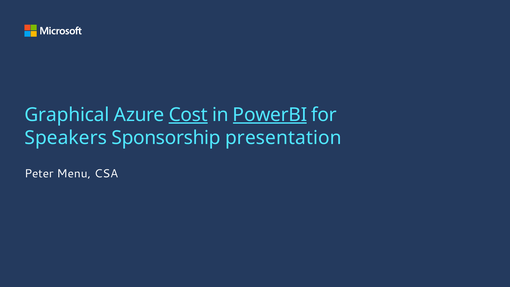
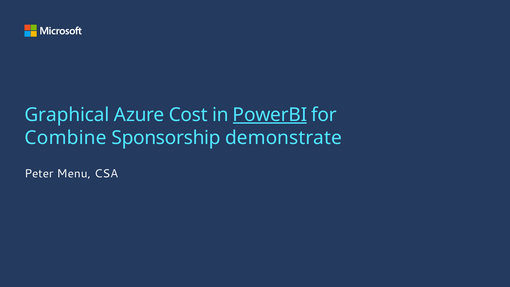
Cost underline: present -> none (188, 115)
Speakers: Speakers -> Combine (66, 138)
presentation: presentation -> demonstrate (283, 138)
